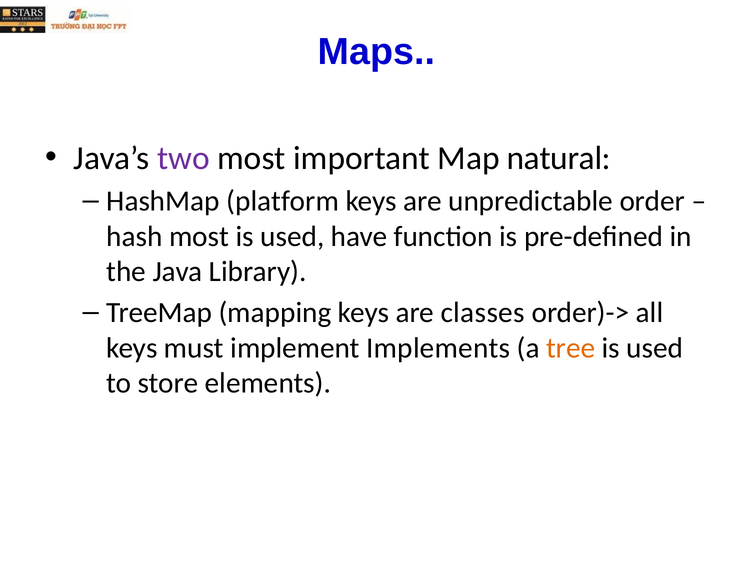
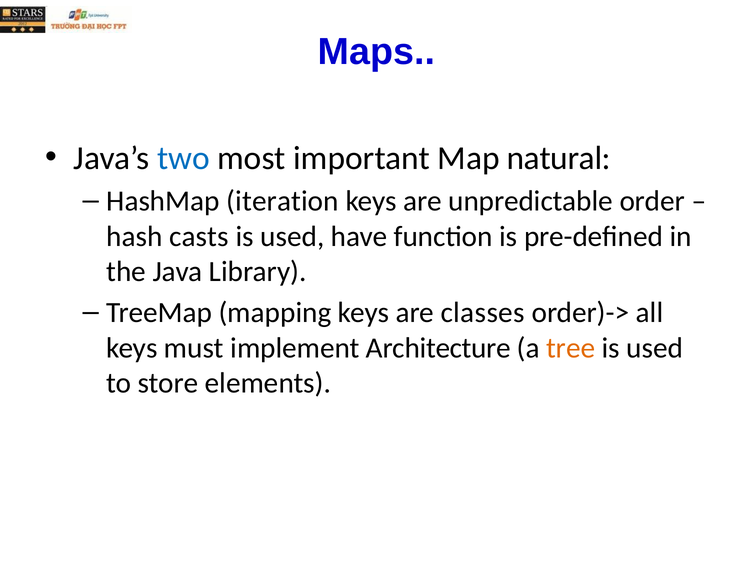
two colour: purple -> blue (184, 158)
platform: platform -> iteration (283, 201)
hash most: most -> casts (199, 236)
Implements: Implements -> Architecture (438, 348)
